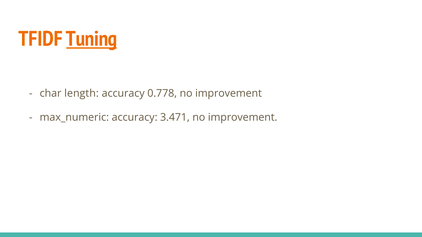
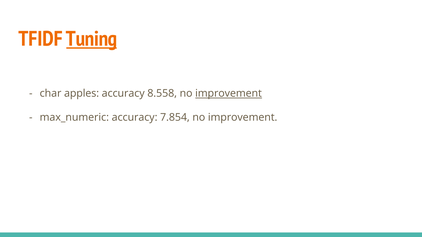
length: length -> apples (82, 94)
0.778: 0.778 -> 8.558 (162, 94)
improvement underline: none -> present (229, 94)
3.471: 3.471 -> 7.854 (175, 118)
